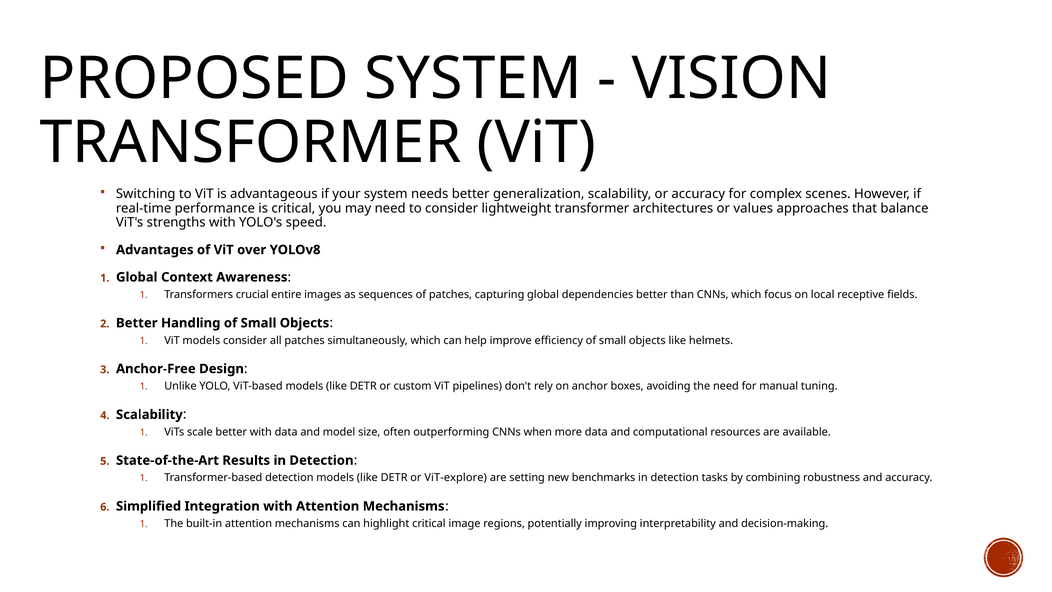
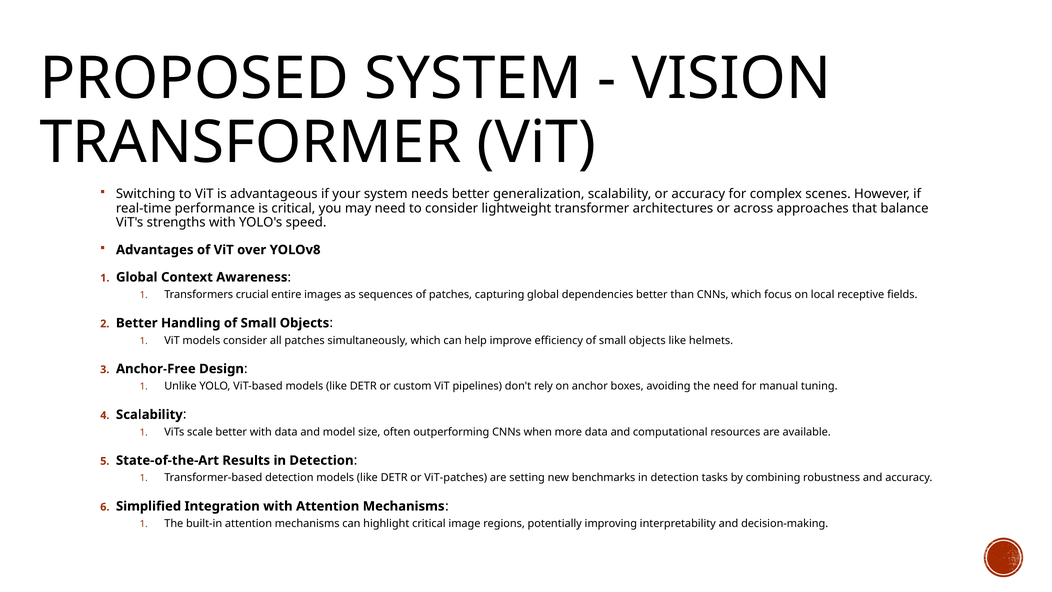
values: values -> across (753, 208)
ViT-explore: ViT-explore -> ViT-patches (456, 478)
